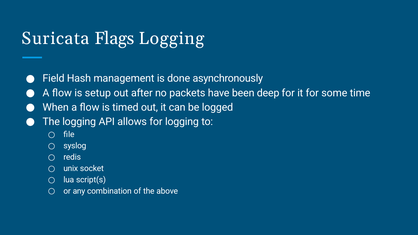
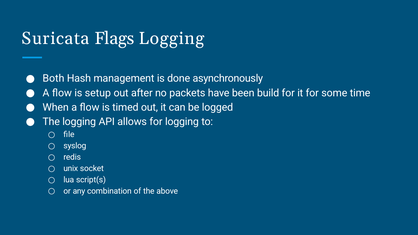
Field: Field -> Both (53, 79)
deep: deep -> build (268, 93)
